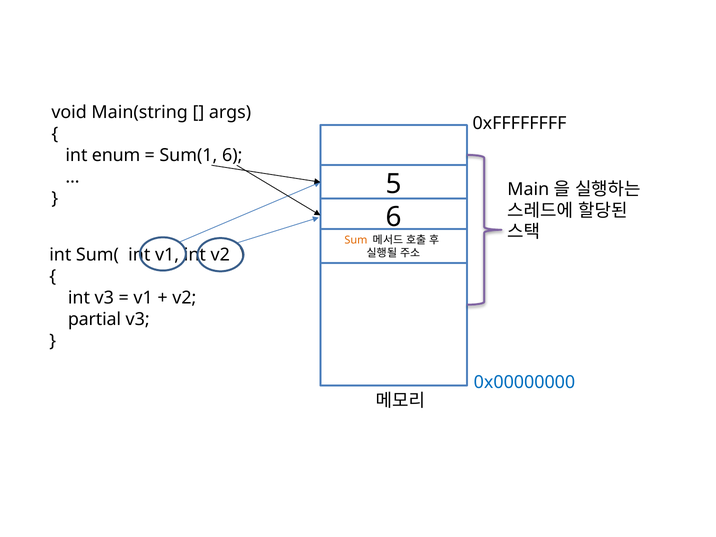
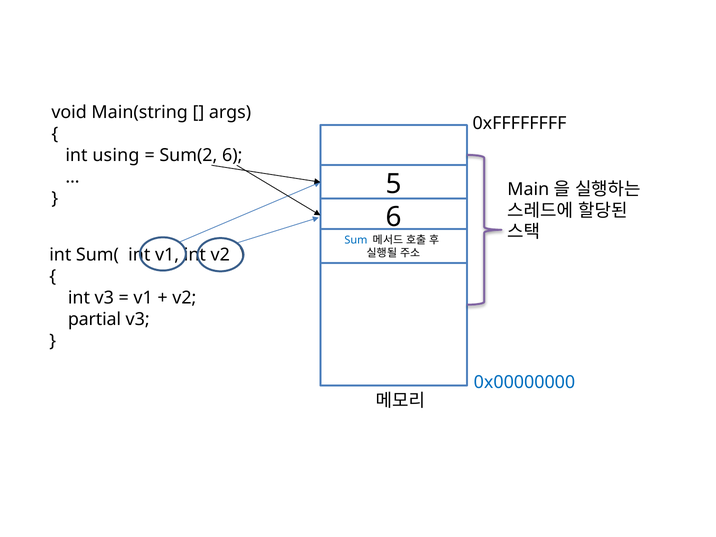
enum: enum -> using (116, 155)
Sum(1: Sum(1 -> Sum(2 (188, 155)
Sum colour: orange -> blue (356, 240)
